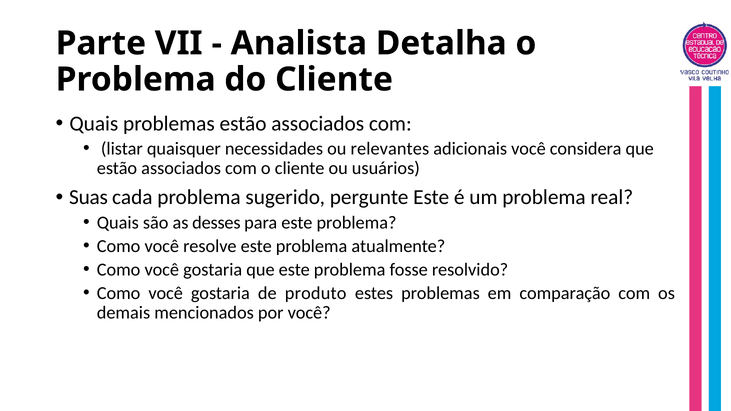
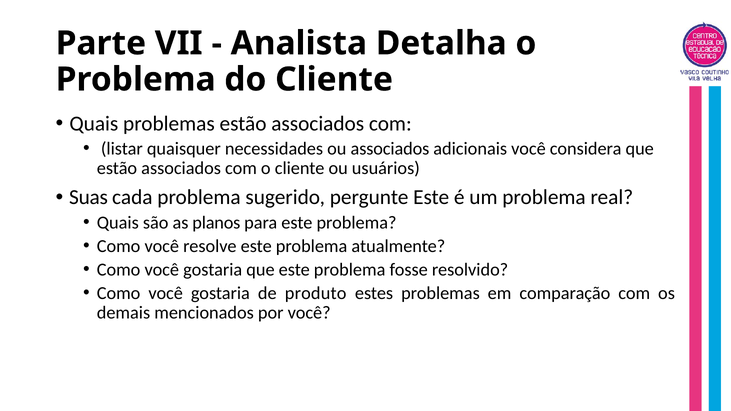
ou relevantes: relevantes -> associados (390, 149)
desses: desses -> planos (216, 223)
